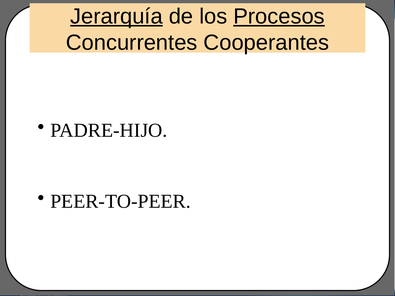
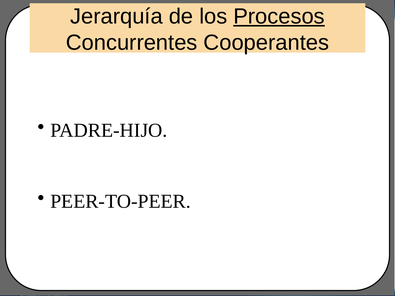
Jerarquía underline: present -> none (116, 16)
